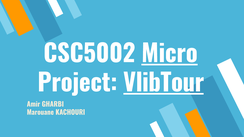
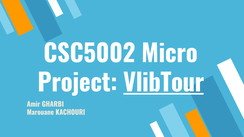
Micro underline: present -> none (170, 54)
